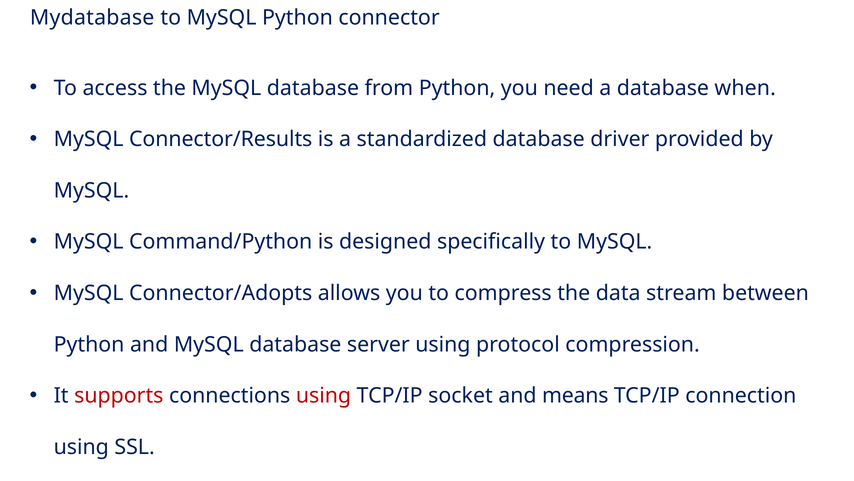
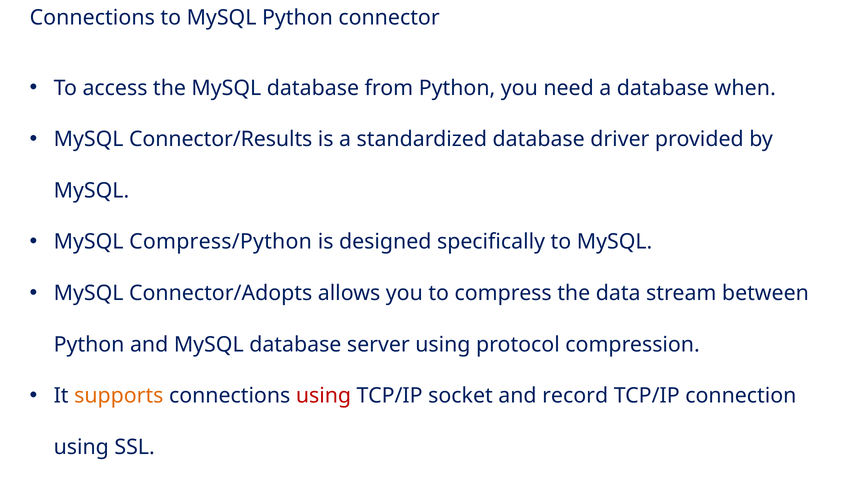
Mydatabase: Mydatabase -> Connections (92, 17)
Command/Python: Command/Python -> Compress/Python (221, 242)
supports colour: red -> orange (119, 395)
means: means -> record (575, 395)
